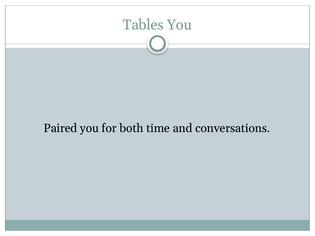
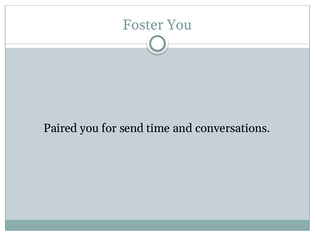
Tables: Tables -> Foster (143, 25)
both: both -> send (132, 128)
